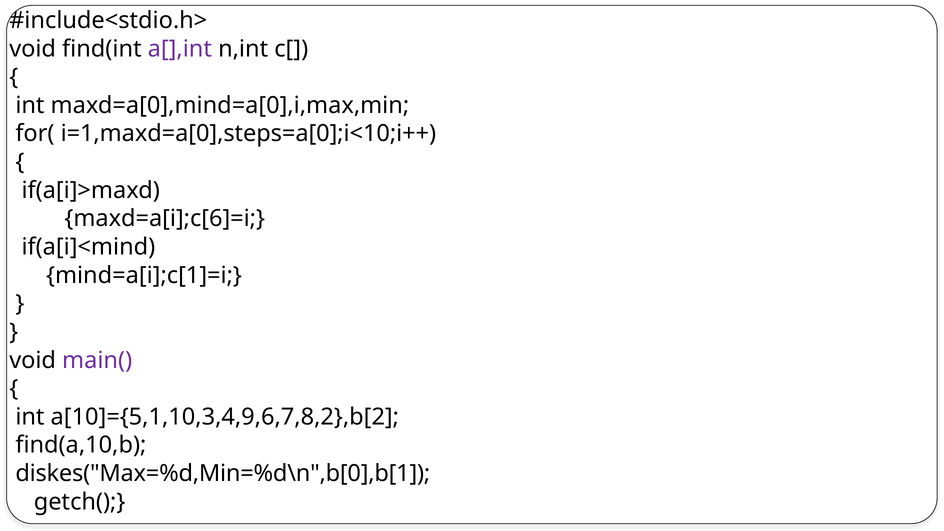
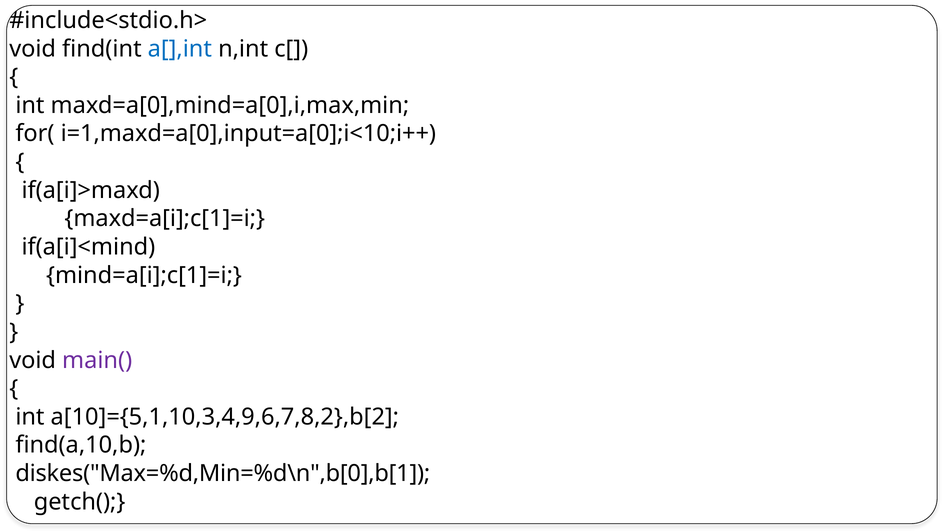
a[],int colour: purple -> blue (180, 49)
i=1,maxd=a[0],steps=a[0];i<10;i++: i=1,maxd=a[0],steps=a[0];i<10;i++ -> i=1,maxd=a[0],input=a[0];i<10;i++ (248, 134)
maxd=a[i];c[6]=i: maxd=a[i];c[6]=i -> maxd=a[i];c[1]=i (165, 219)
